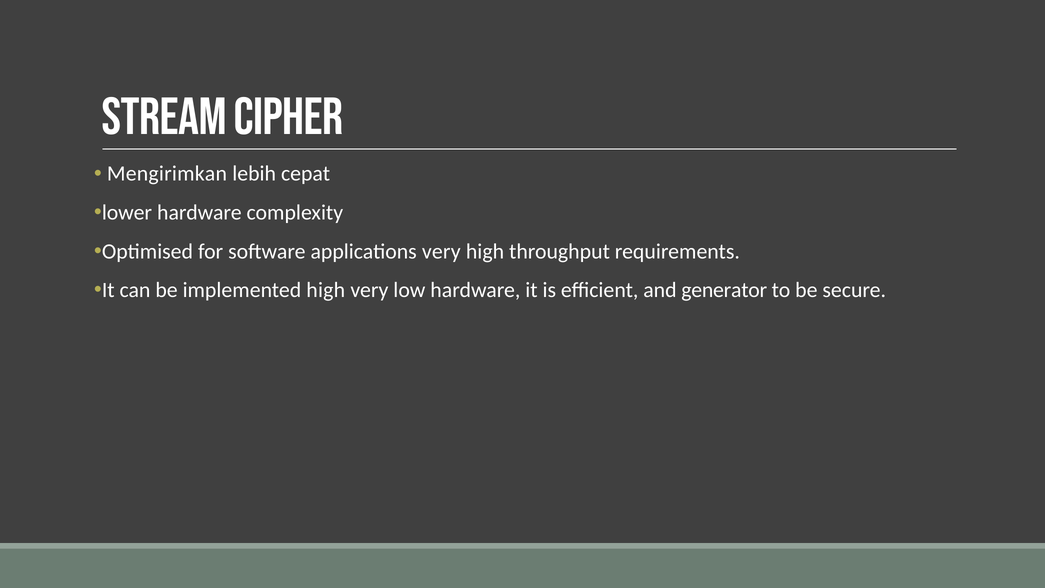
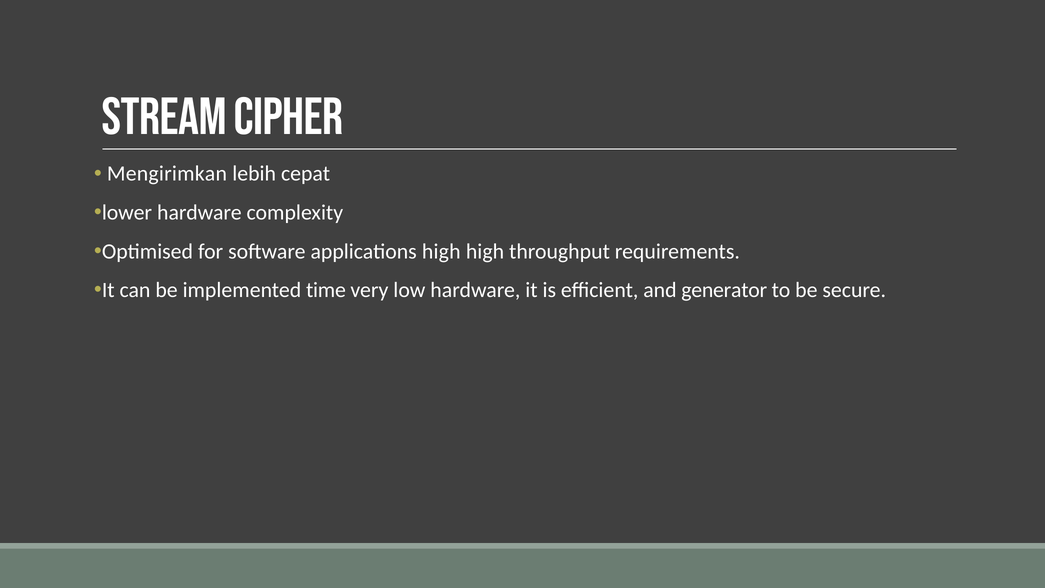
applications very: very -> high (441, 251)
implemented high: high -> time (326, 290)
